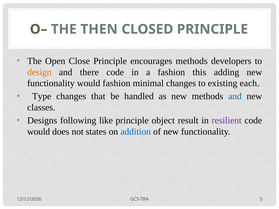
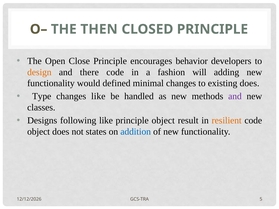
encourages methods: methods -> behavior (192, 61)
this: this -> will (199, 72)
would fashion: fashion -> defined (117, 83)
existing each: each -> does (250, 83)
changes that: that -> like (98, 96)
and colour: blue -> purple (235, 96)
resilient colour: purple -> orange (227, 121)
would: would -> object (39, 132)
